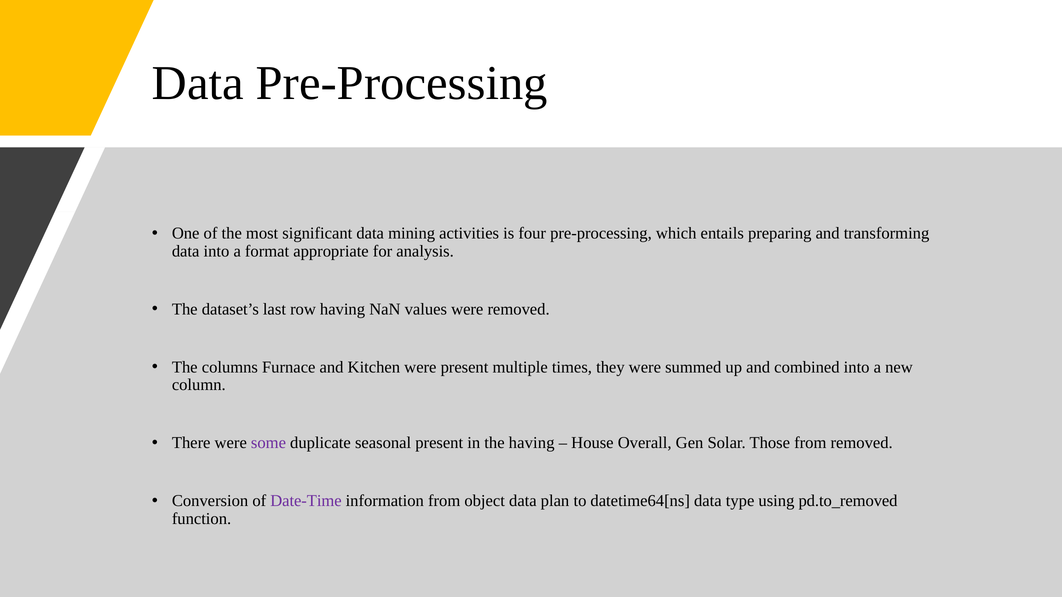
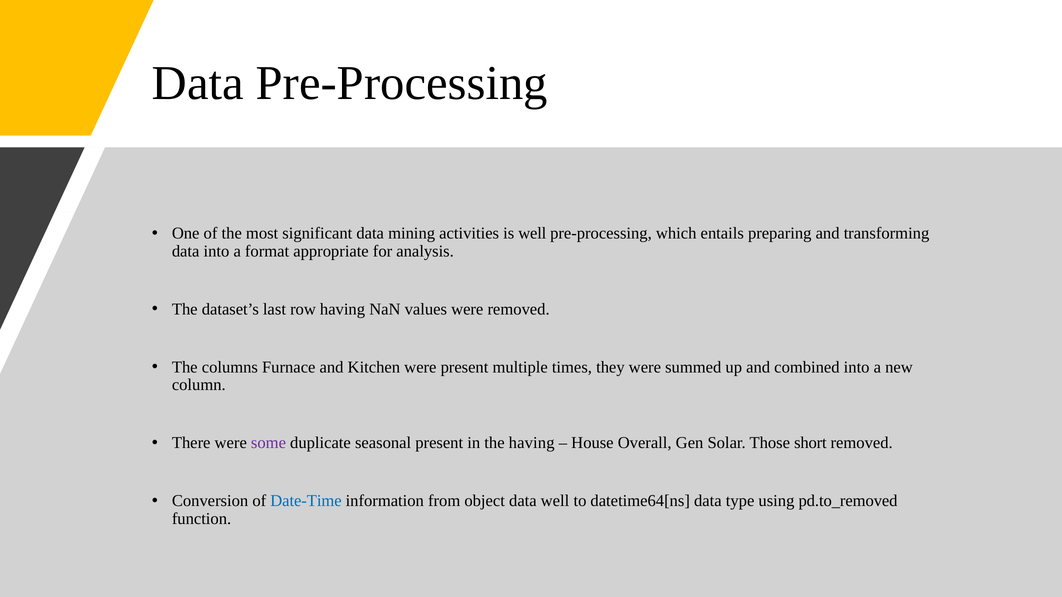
is four: four -> well (532, 233)
Those from: from -> short (810, 443)
Date-Time colour: purple -> blue (306, 501)
data plan: plan -> well (555, 501)
